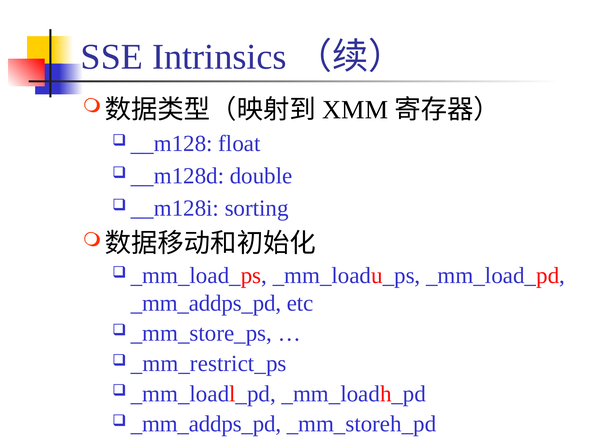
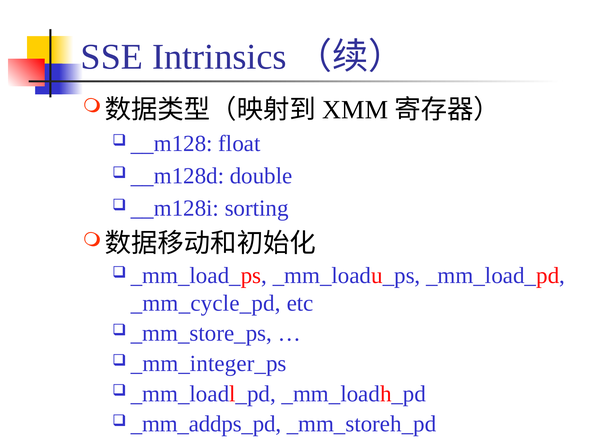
_mm_addps_pd: _mm_addps_pd -> _mm_cycle_pd (206, 303)
_mm_restrict_ps: _mm_restrict_ps -> _mm_integer_ps (209, 363)
